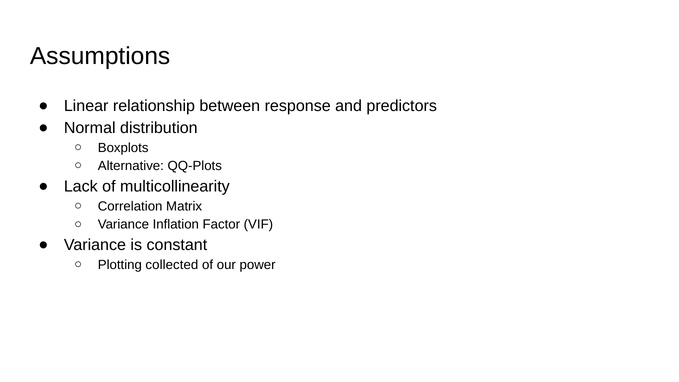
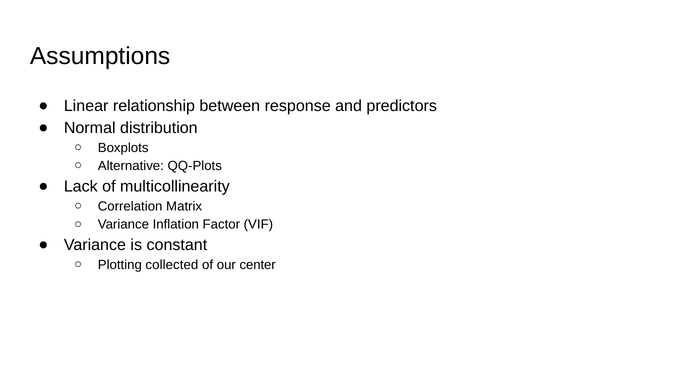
power: power -> center (258, 265)
